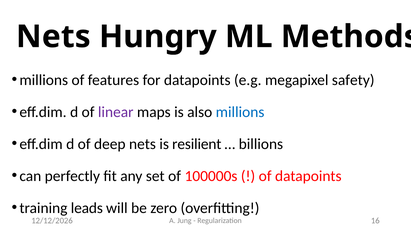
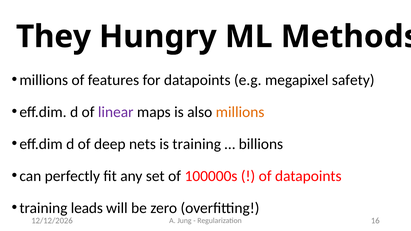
Nets: Nets -> They (53, 37)
millions colour: blue -> orange (240, 112)
is resilient: resilient -> training (197, 144)
